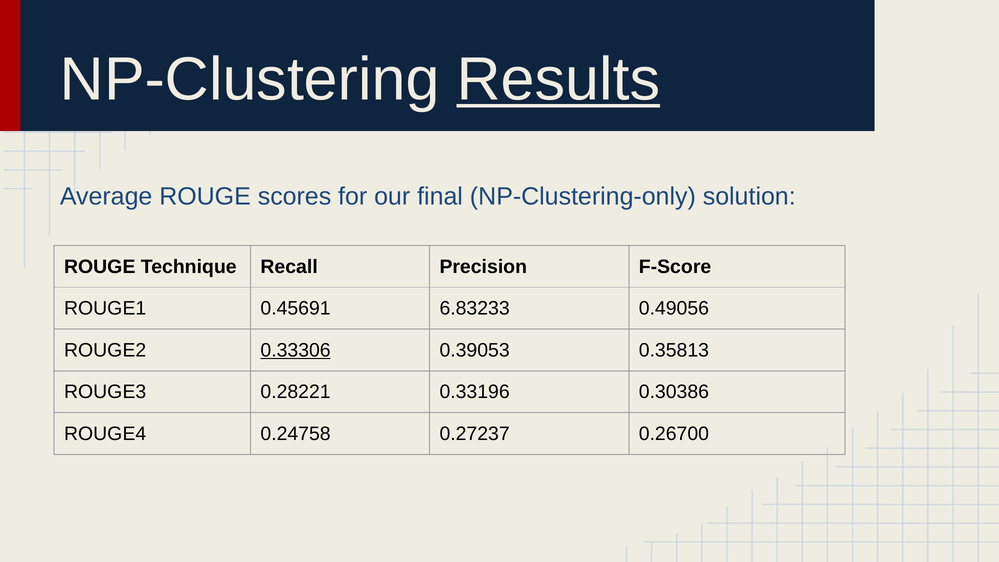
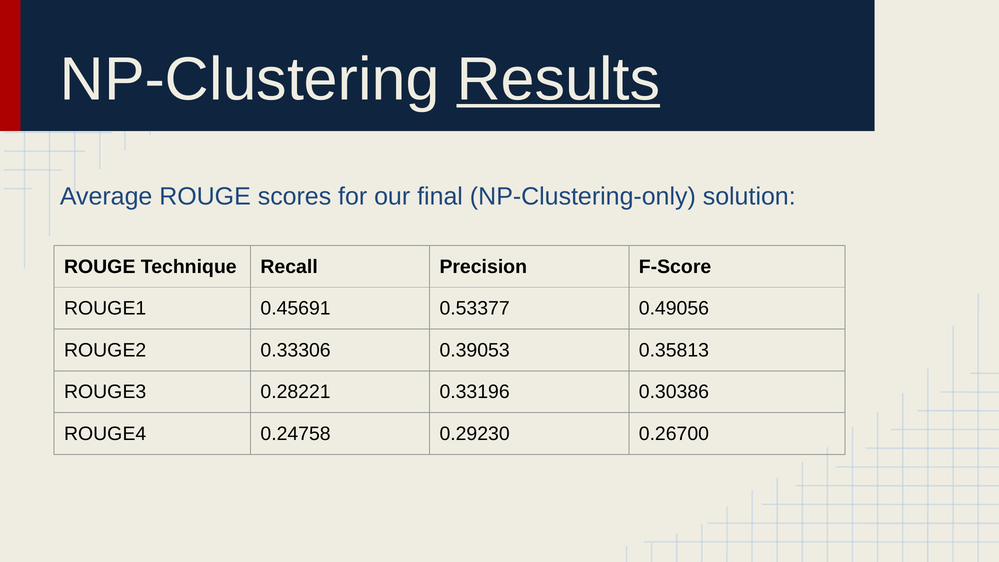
6.83233: 6.83233 -> 0.53377 (475, 308)
0.33306 underline: present -> none (296, 350)
0.27237: 0.27237 -> 0.29230 (475, 434)
